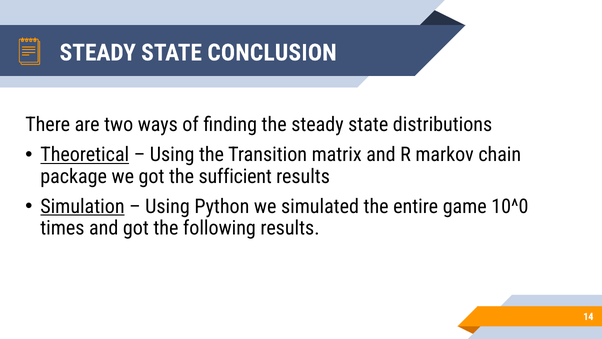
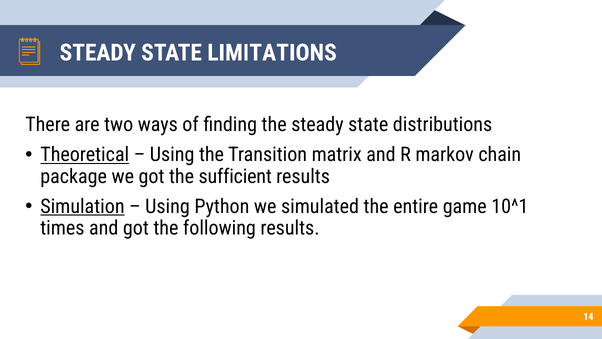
CONCLUSION: CONCLUSION -> LIMITATIONS (272, 53)
10^0: 10^0 -> 10^1 (510, 206)
